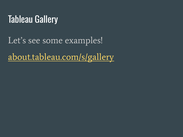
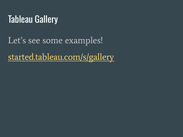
about.tableau.com/s/gallery: about.tableau.com/s/gallery -> started.tableau.com/s/gallery (61, 57)
